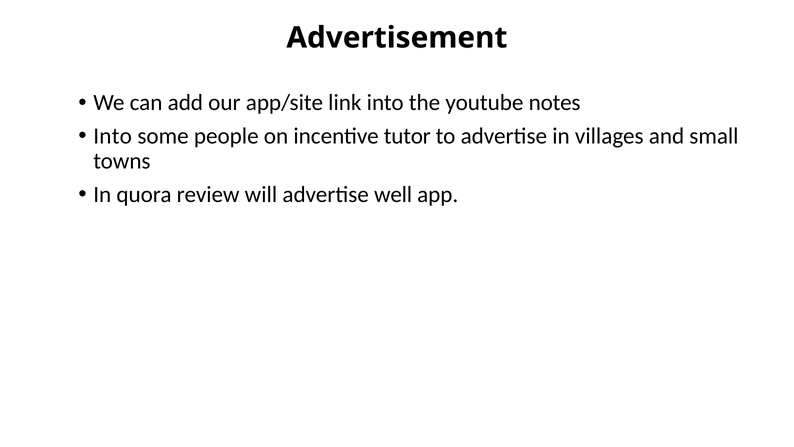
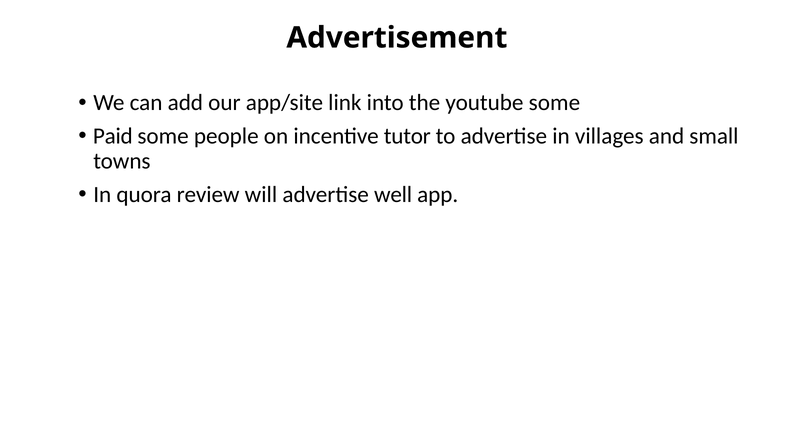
youtube notes: notes -> some (554, 103)
Into: Into -> Paid (113, 136)
